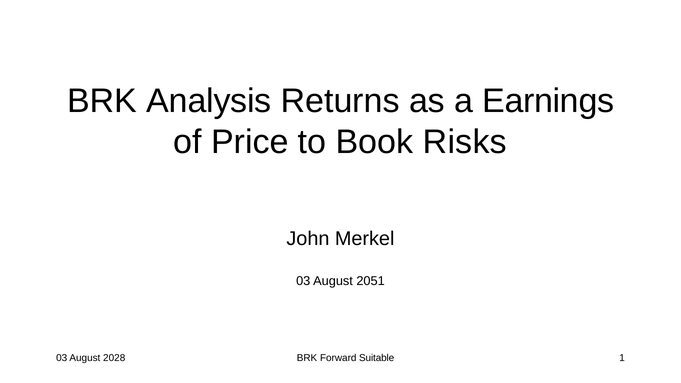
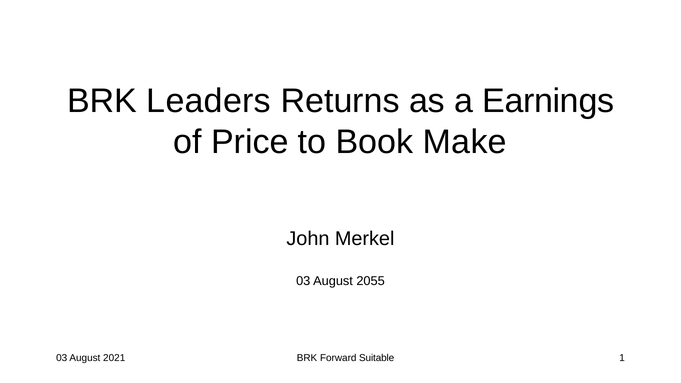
Analysis: Analysis -> Leaders (209, 101)
Risks: Risks -> Make (465, 142)
2051: 2051 -> 2055 (371, 281)
2028: 2028 -> 2021 (114, 358)
